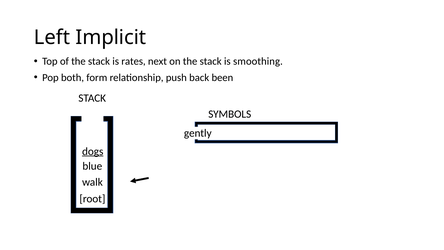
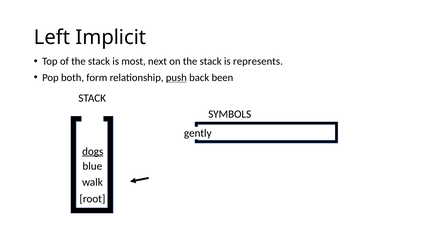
rates: rates -> most (133, 61)
smoothing: smoothing -> represents (258, 61)
push underline: none -> present (176, 77)
